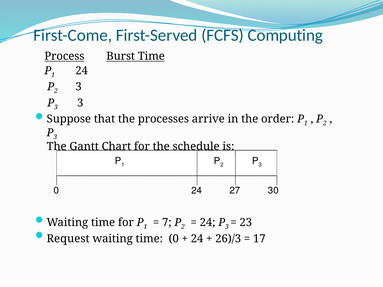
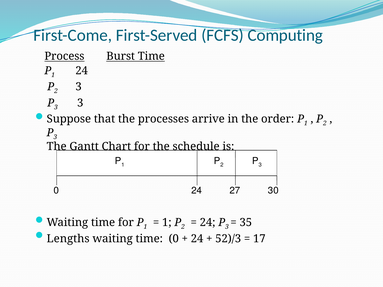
7: 7 -> 1 (167, 223)
23: 23 -> 35 (246, 223)
Request: Request -> Lengths (68, 239)
26)/3: 26)/3 -> 52)/3 (228, 239)
